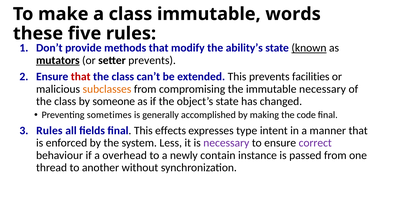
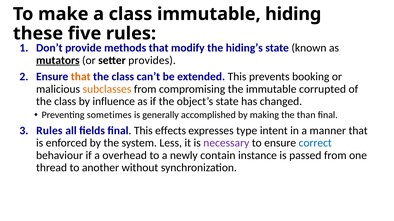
words: words -> hiding (293, 14)
ability’s: ability’s -> hiding’s (244, 48)
known underline: present -> none (309, 48)
setter prevents: prevents -> provides (152, 60)
that colour: red -> orange (81, 77)
facilities: facilities -> booking (311, 77)
immutable necessary: necessary -> corrupted (323, 89)
someone: someone -> influence (114, 102)
code: code -> than (306, 115)
correct colour: purple -> blue (315, 143)
